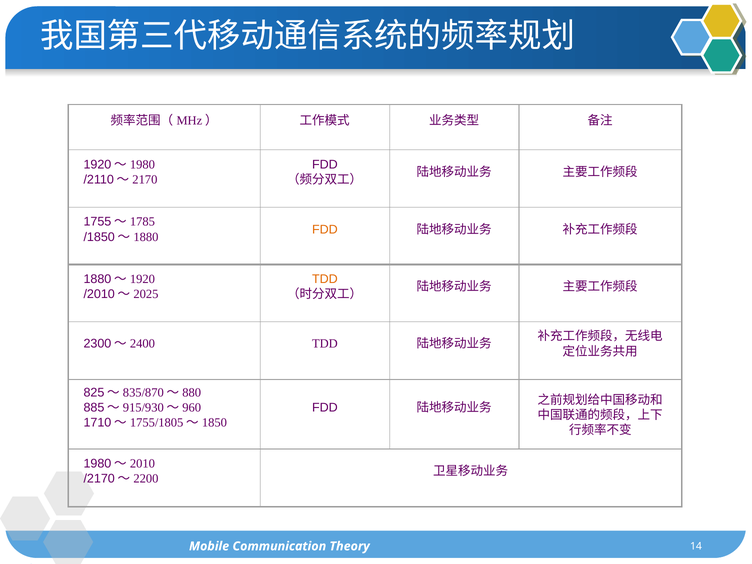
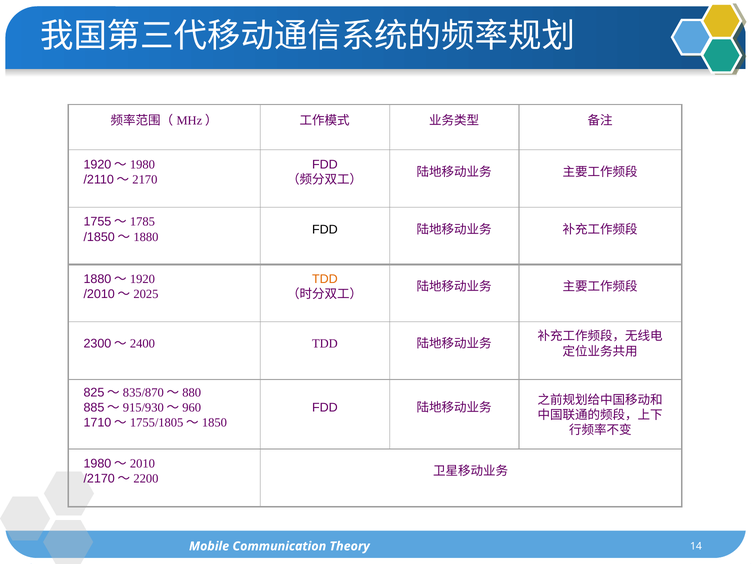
FDD colour: orange -> black (325, 229)
